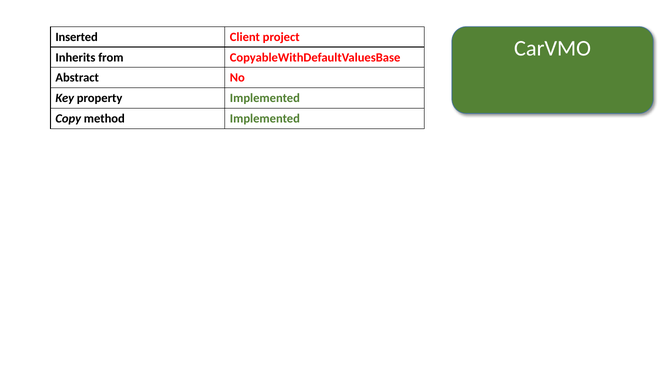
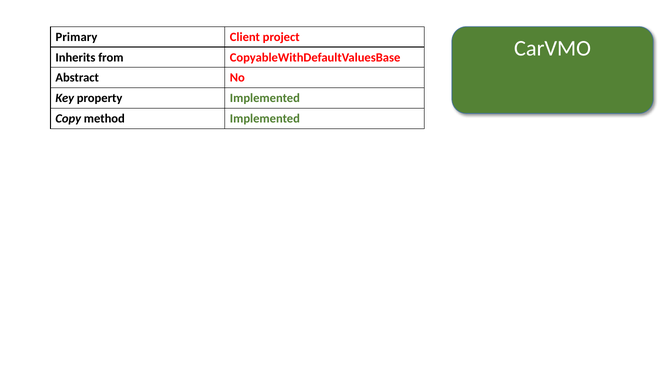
Inserted: Inserted -> Primary (76, 37)
